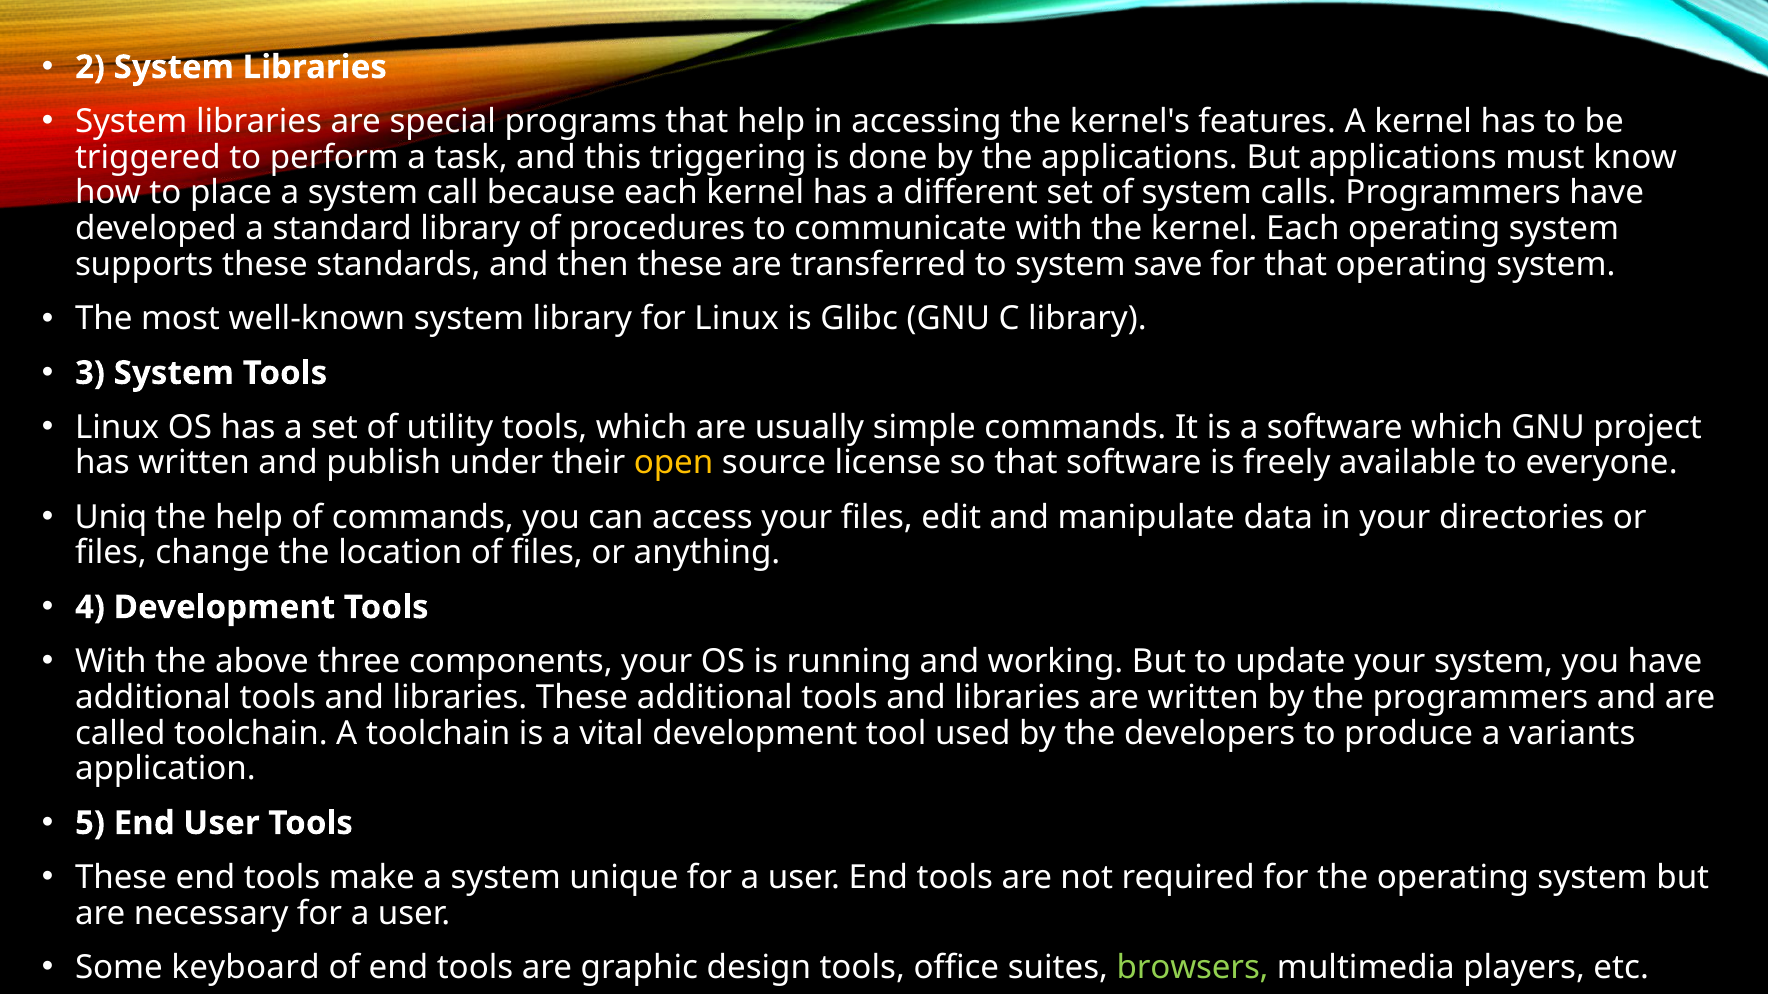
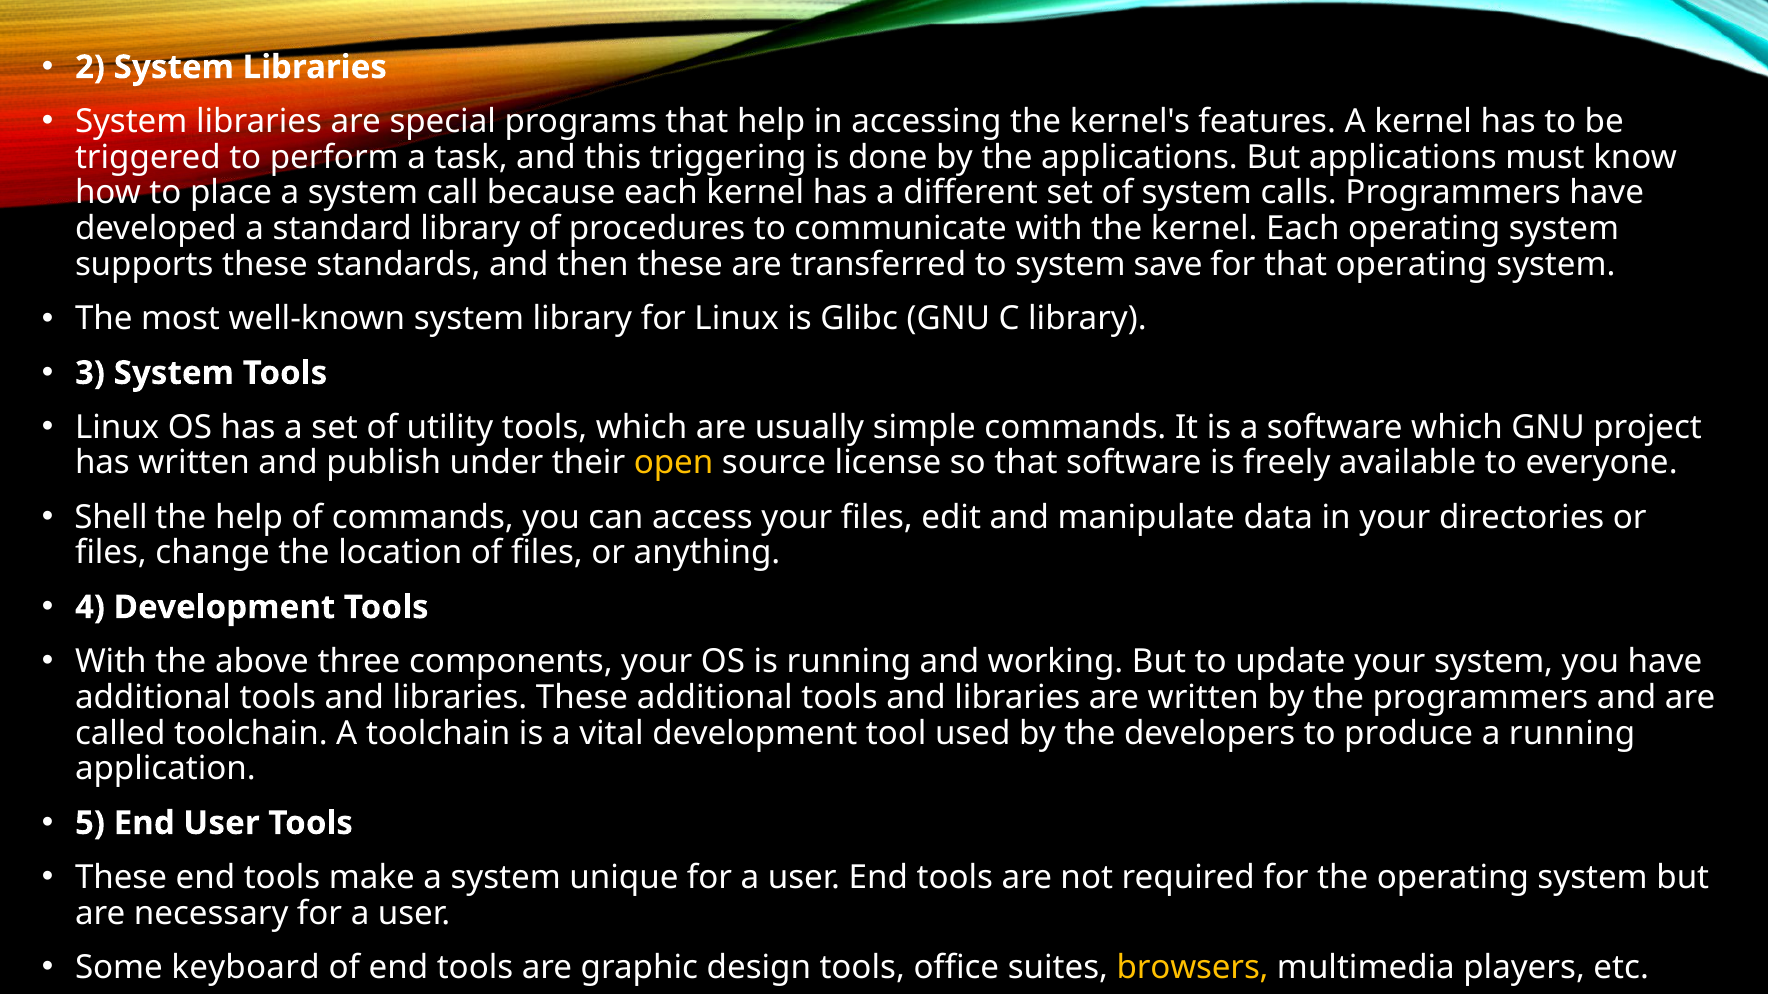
Uniq: Uniq -> Shell (111, 518)
a variants: variants -> running (1572, 733)
browsers colour: light green -> yellow (1193, 968)
